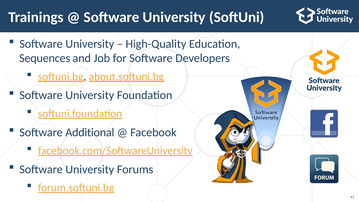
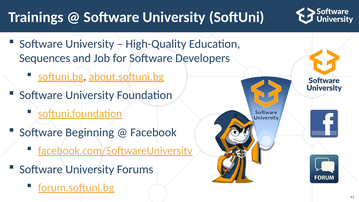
Additional: Additional -> Beginning (90, 132)
